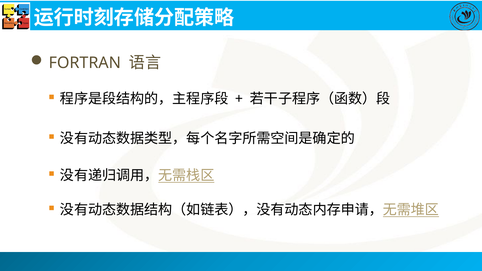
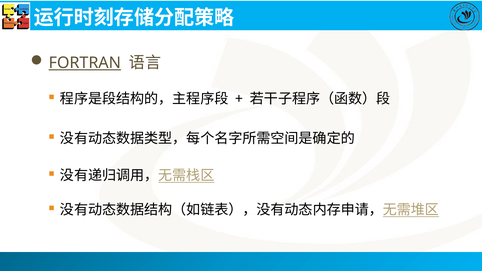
FORTRAN underline: none -> present (85, 63)
